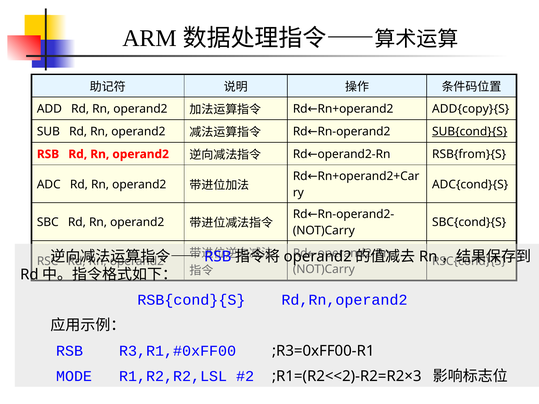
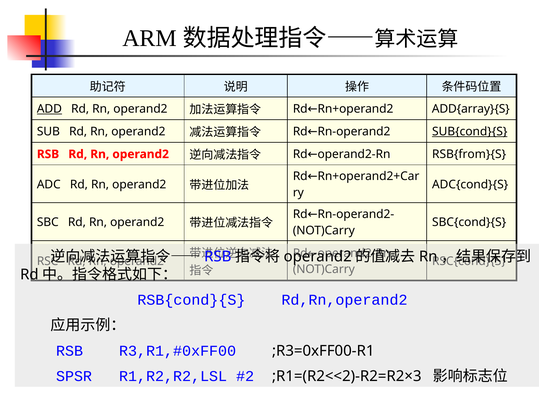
ADD{copy}{S: ADD{copy}{S -> ADD{array}{S (471, 109)
ADD underline: none -> present (49, 109)
MODE: MODE -> SPSR (74, 376)
